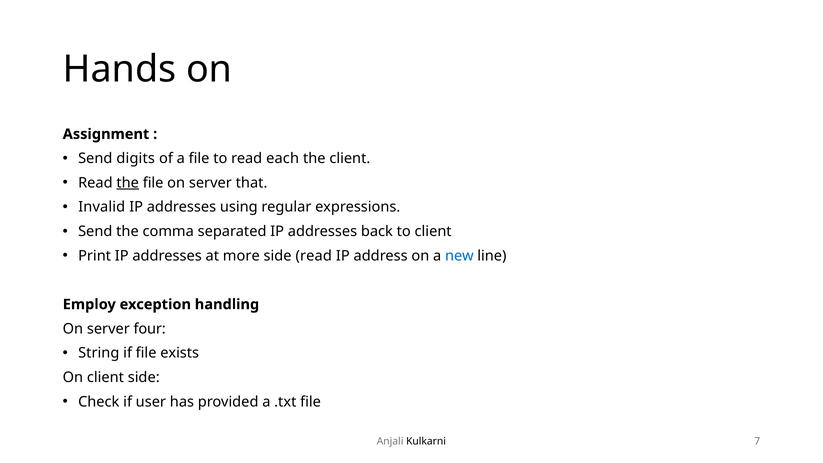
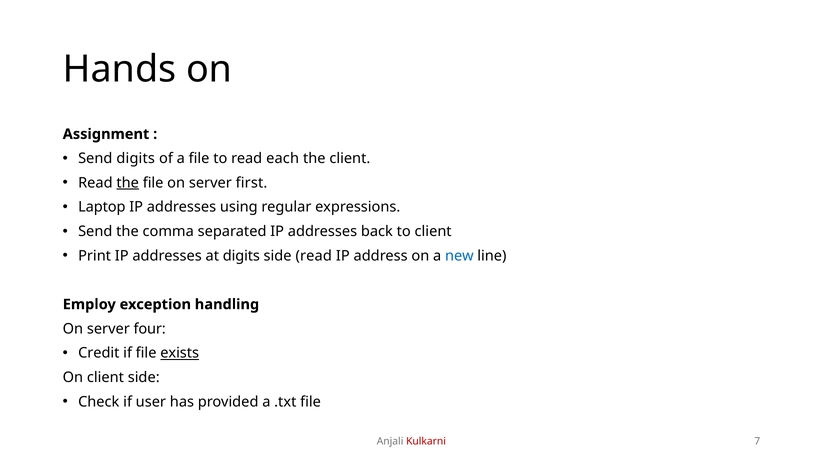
that: that -> first (252, 183)
Invalid: Invalid -> Laptop (102, 207)
at more: more -> digits (241, 256)
String: String -> Credit (99, 353)
exists underline: none -> present (180, 353)
Kulkarni colour: black -> red (426, 441)
